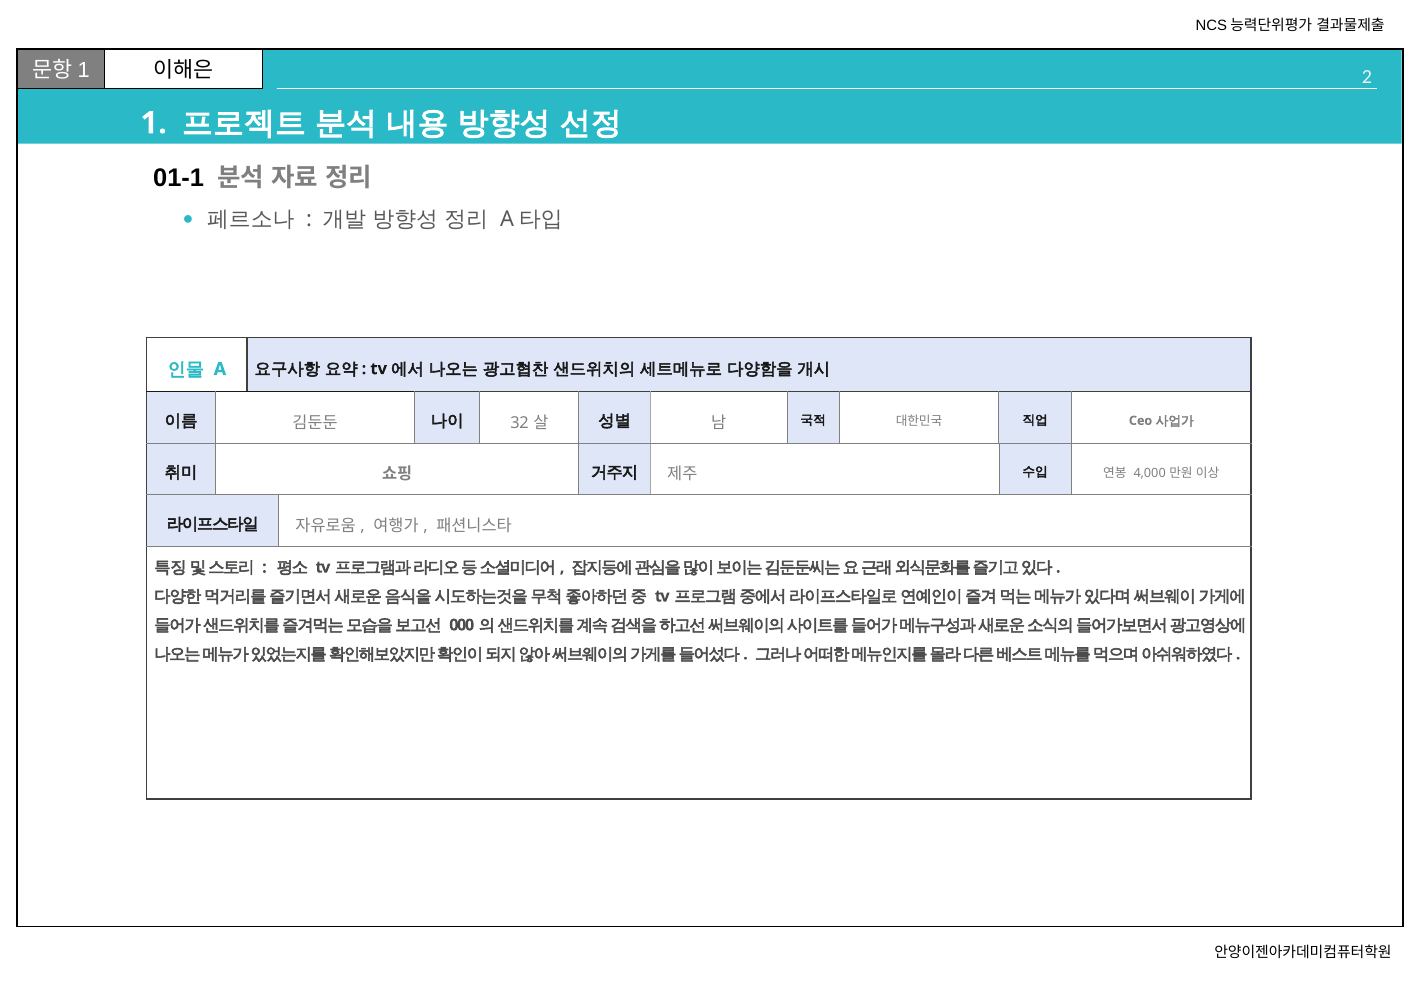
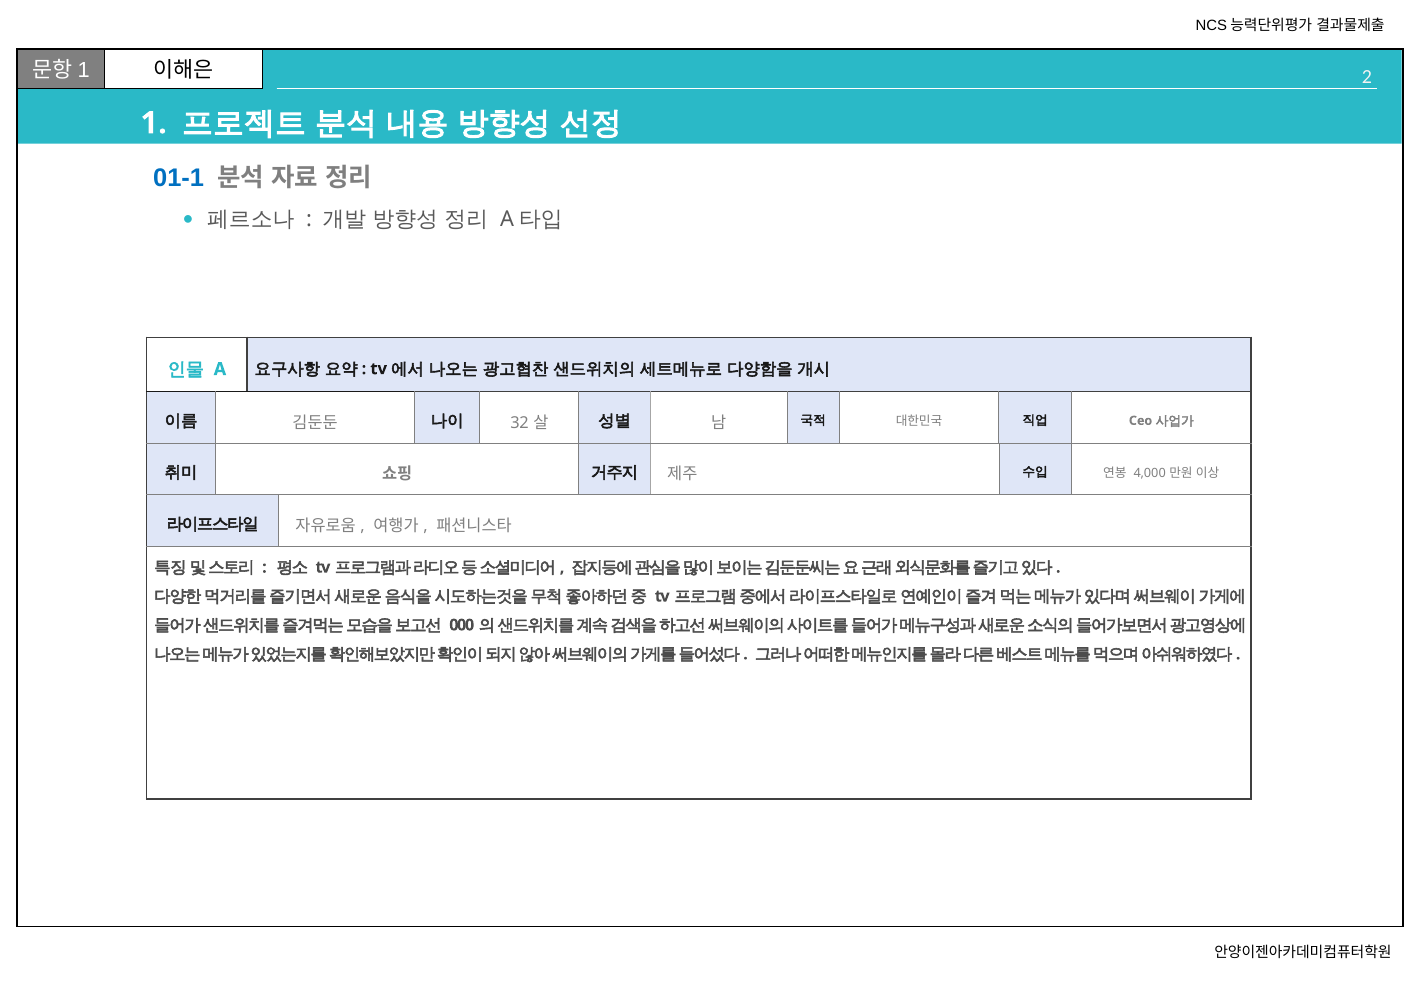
01-1 colour: black -> blue (179, 178)
